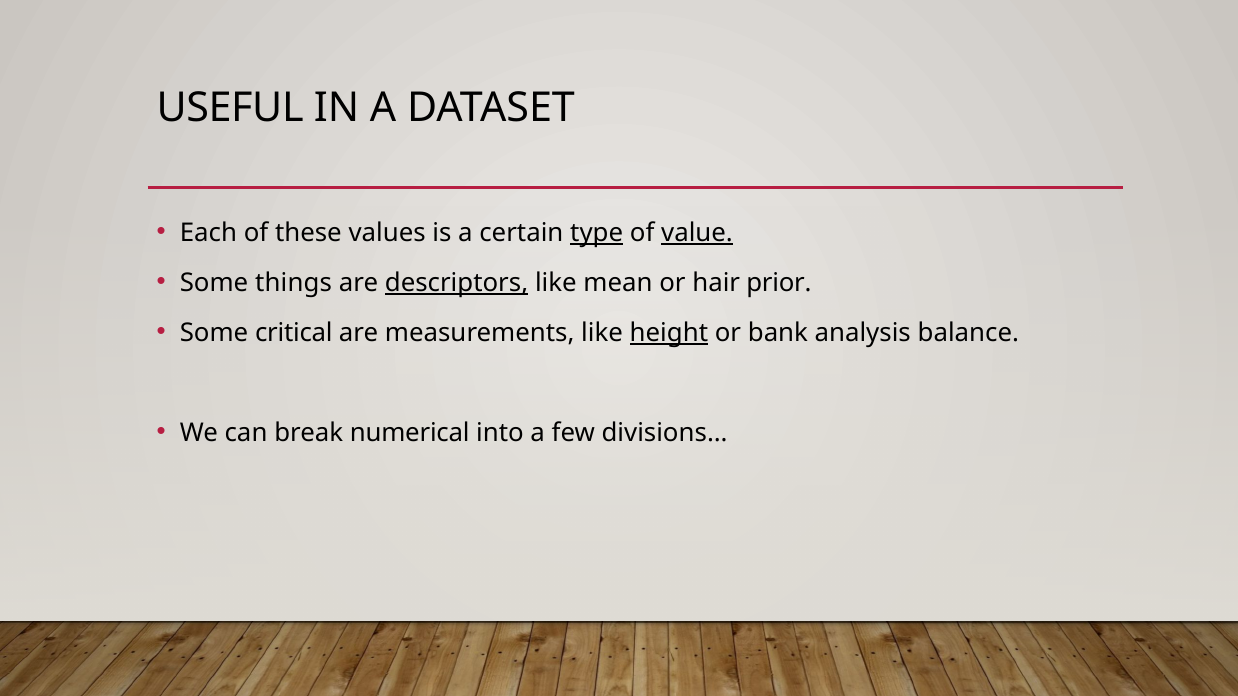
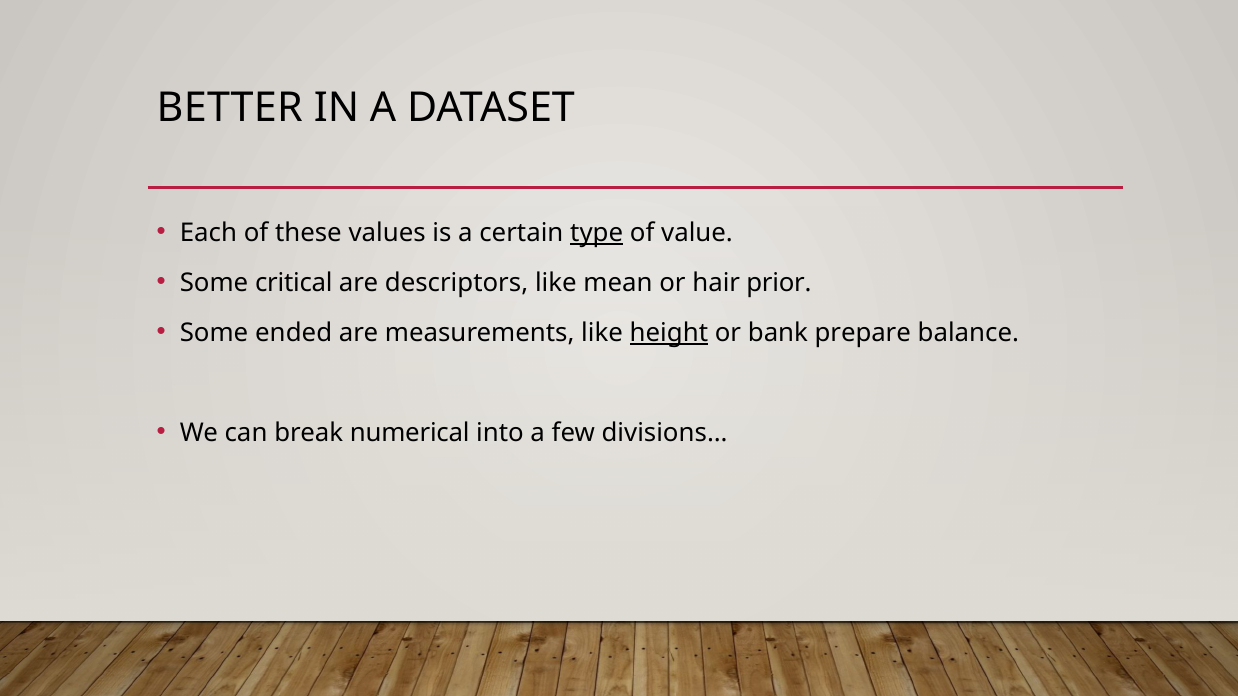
USEFUL: USEFUL -> BETTER (230, 108)
value underline: present -> none (697, 233)
things: things -> critical (294, 283)
descriptors underline: present -> none (457, 283)
critical: critical -> ended (294, 333)
analysis: analysis -> prepare (863, 333)
